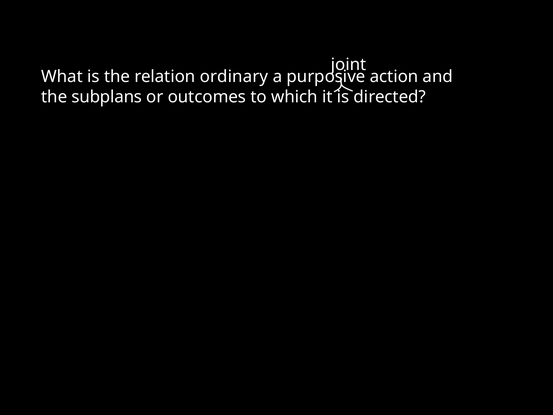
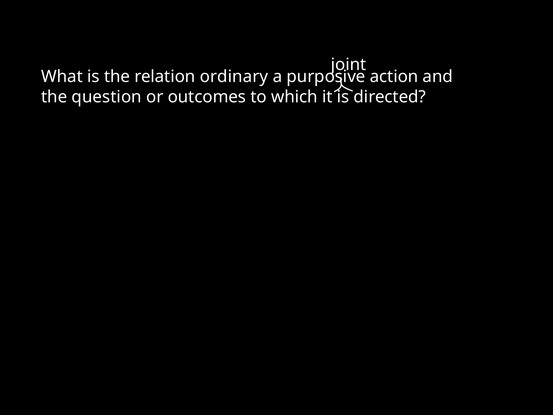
subplans: subplans -> question (107, 97)
